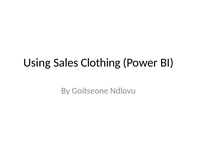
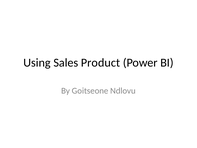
Clothing: Clothing -> Product (101, 63)
